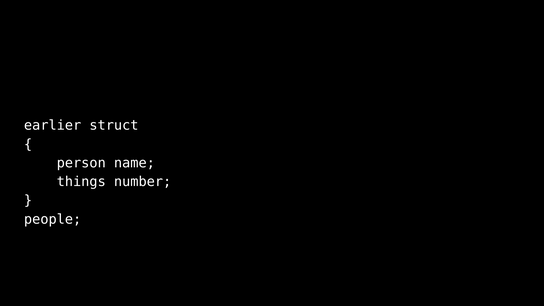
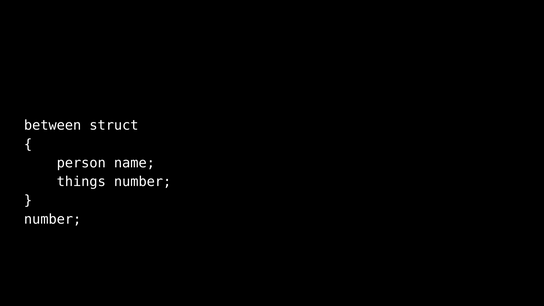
earlier: earlier -> between (53, 125)
people: people -> number (53, 219)
